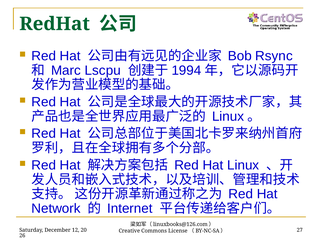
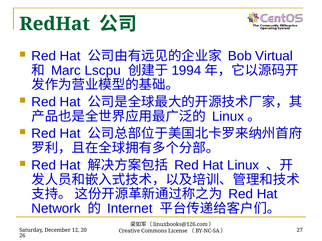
Rsync: Rsync -> Virtual (274, 56)
